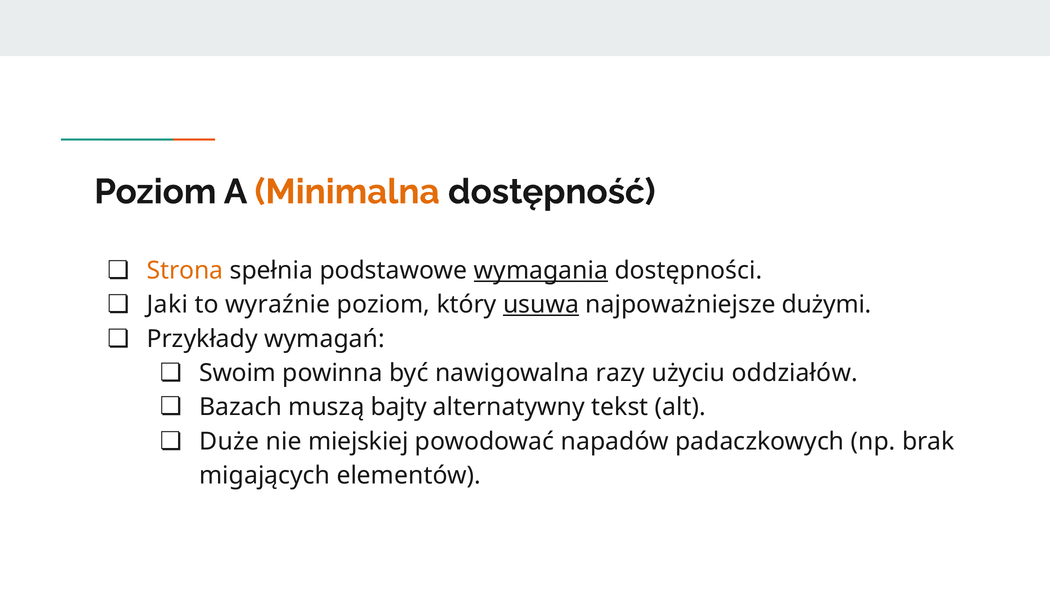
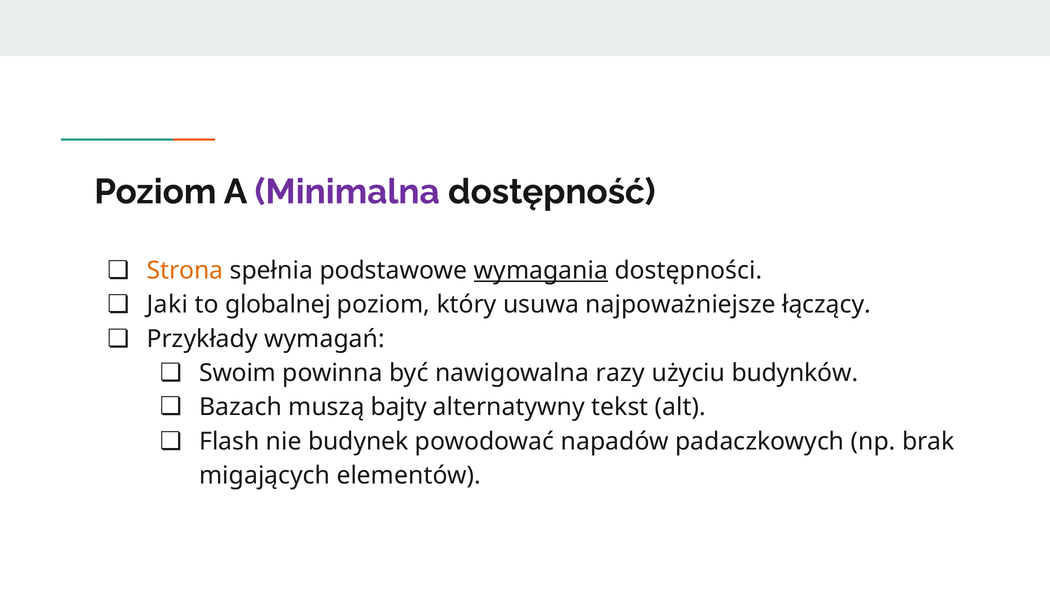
Minimalna colour: orange -> purple (347, 192)
wyraźnie: wyraźnie -> globalnej (278, 304)
usuwa underline: present -> none (541, 304)
dużymi: dużymi -> łączący (827, 304)
oddziałów: oddziałów -> budynków (795, 373)
Duże: Duże -> Flash (229, 441)
miejskiej: miejskiej -> budynek (358, 441)
